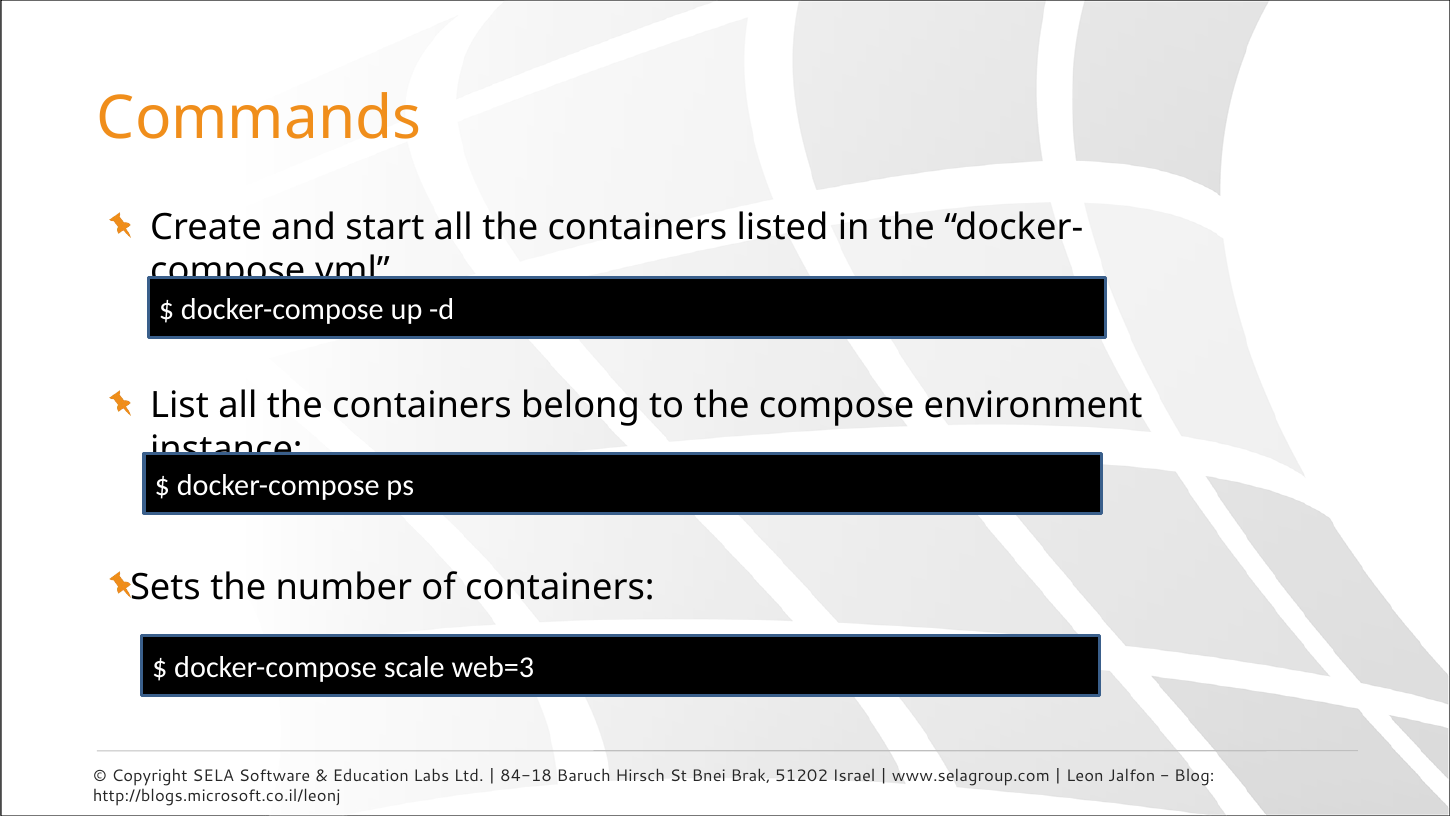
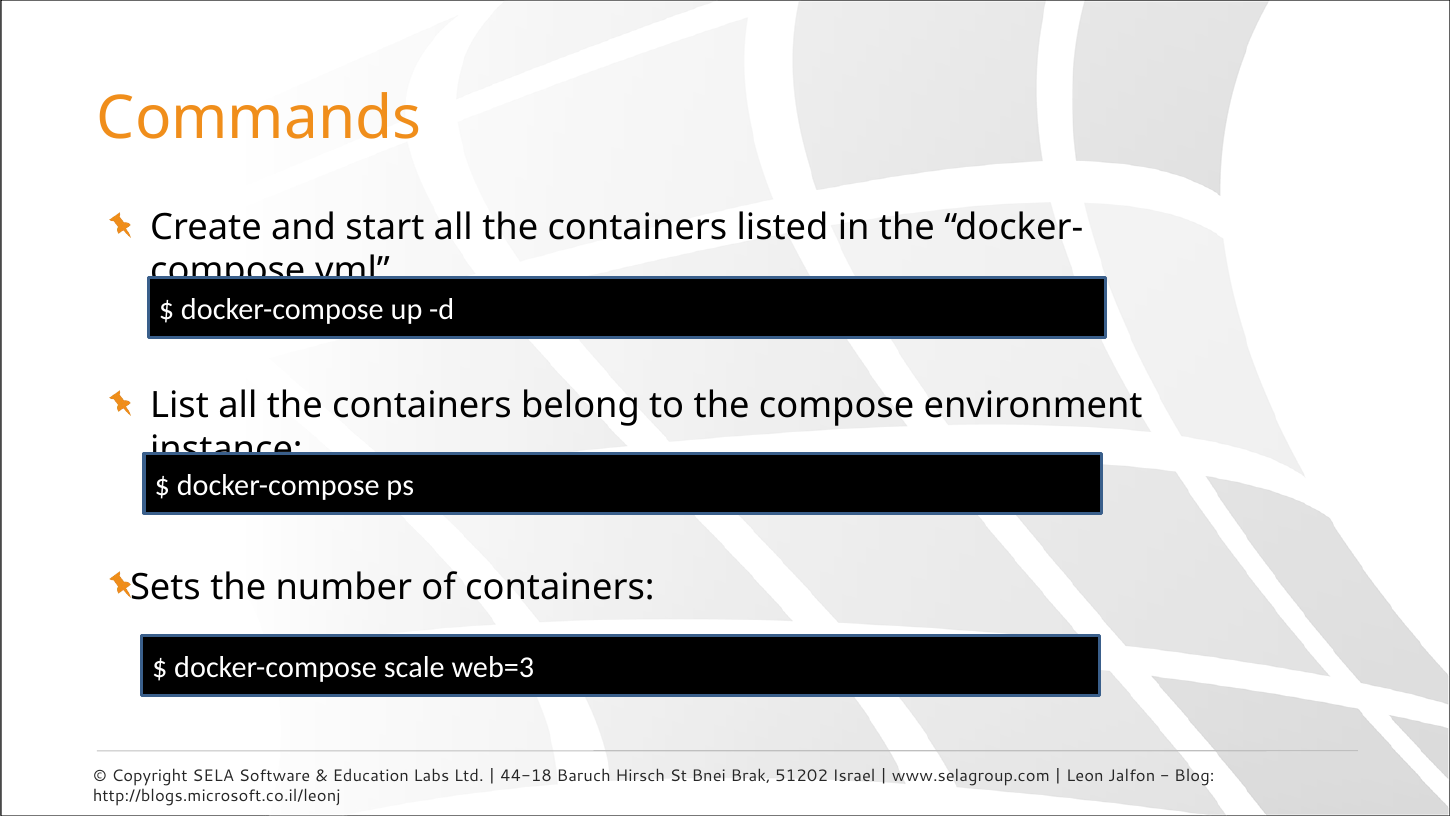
84-18: 84-18 -> 44-18 (526, 776)
